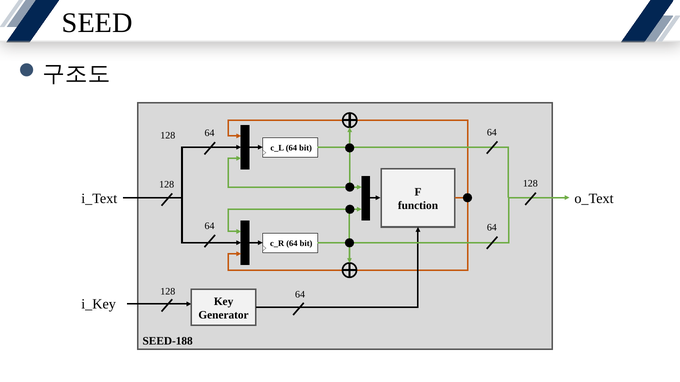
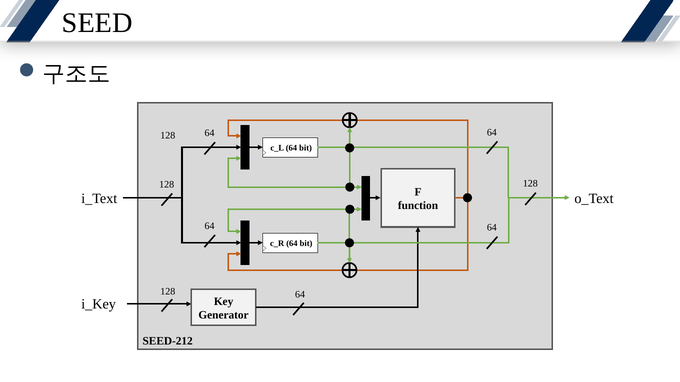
SEED-188: SEED-188 -> SEED-212 (168, 341)
